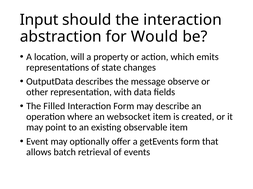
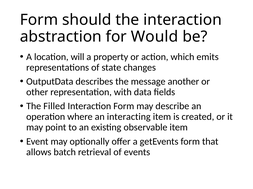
Input: Input -> Form (39, 20)
observe: observe -> another (183, 82)
websocket: websocket -> interacting (129, 117)
